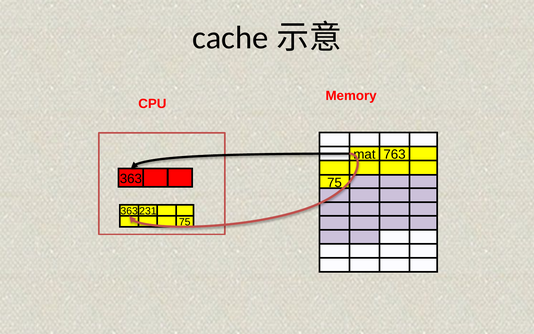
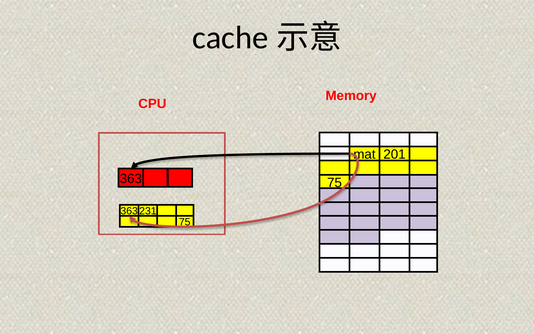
763: 763 -> 201 (394, 154)
